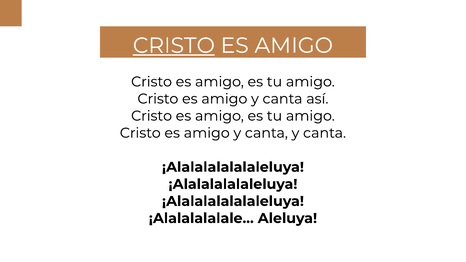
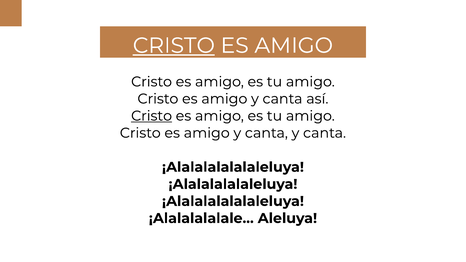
Cristo underline: none -> present (152, 116)
